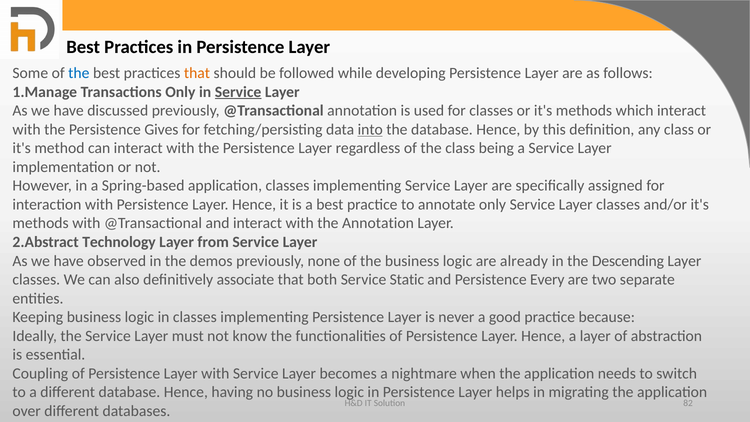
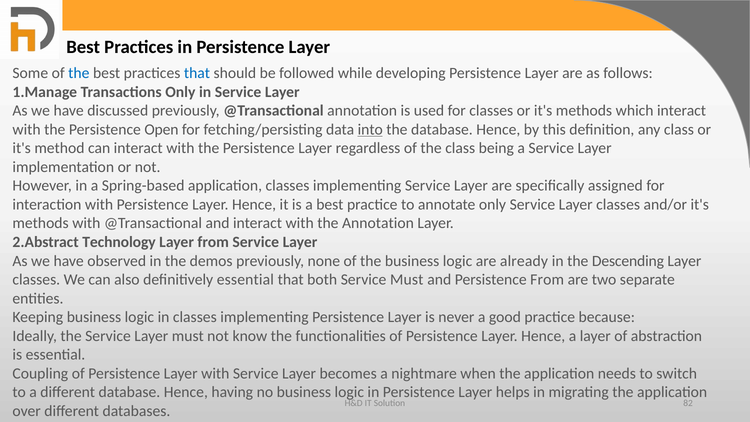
that colour: orange -> blue (197, 73)
Service underline: present -> none (238, 92)
Gives: Gives -> Open (161, 129)
definitively associate: associate -> essential (245, 280)
Service Static: Static -> Must (407, 280)
Persistence Every: Every -> From (547, 280)
